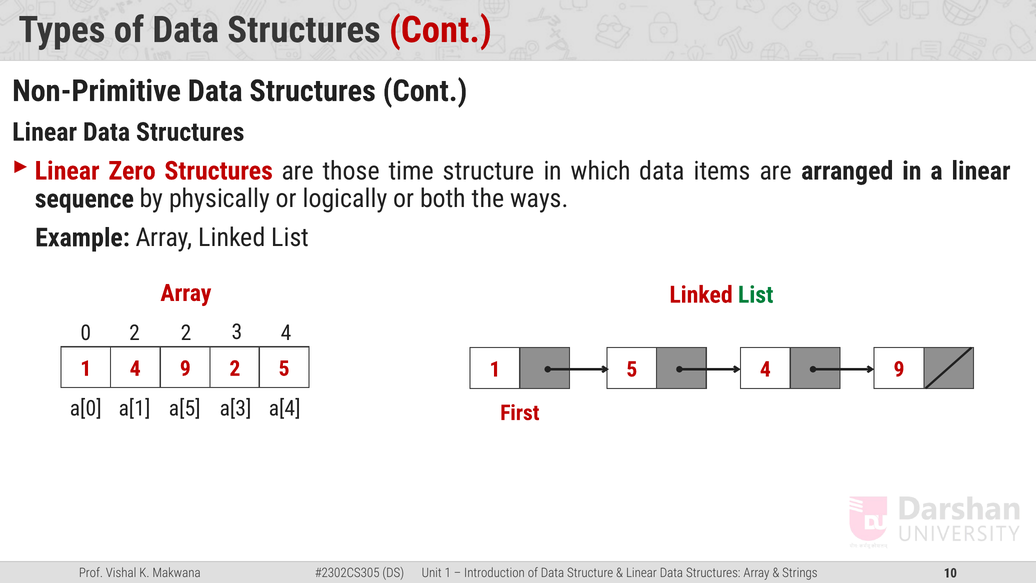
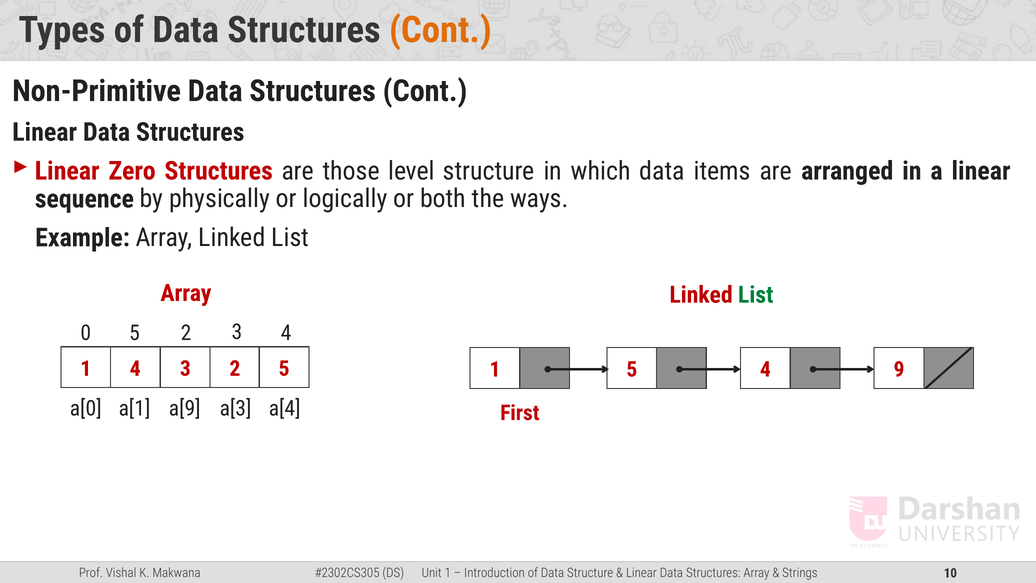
Cont colour: red -> orange (440, 30)
time: time -> level (411, 171)
0 2: 2 -> 5 (135, 333)
1 4 9: 9 -> 3 (185, 368)
a[5: a[5 -> a[9 (185, 408)
